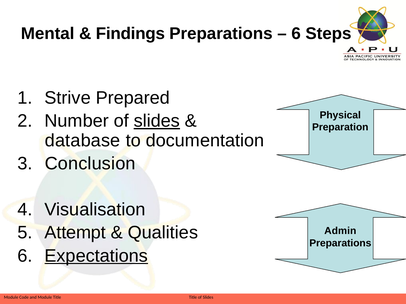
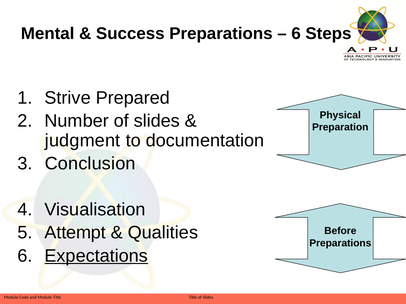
Findings: Findings -> Success (130, 34)
slides underline: present -> none (157, 121)
database: database -> judgment (83, 141)
Admin: Admin -> Before (340, 231)
